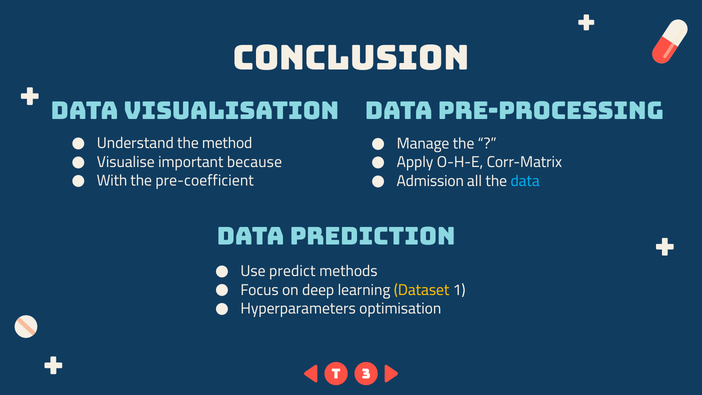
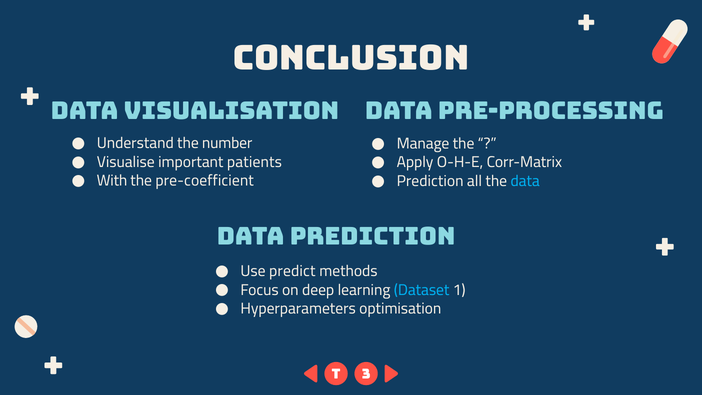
method: method -> number (227, 143)
because: because -> patients (254, 162)
Admission: Admission -> Prediction (430, 181)
Dataset colour: yellow -> light blue (422, 290)
